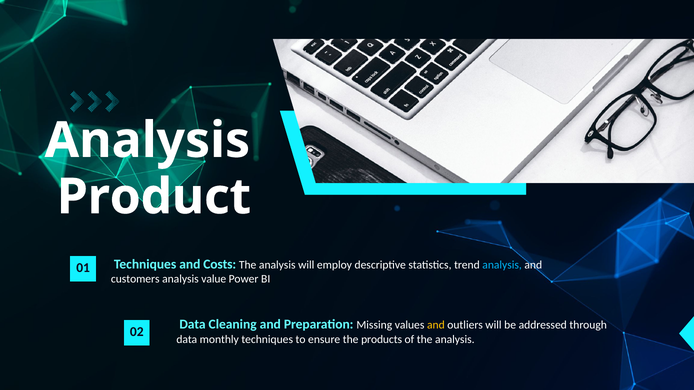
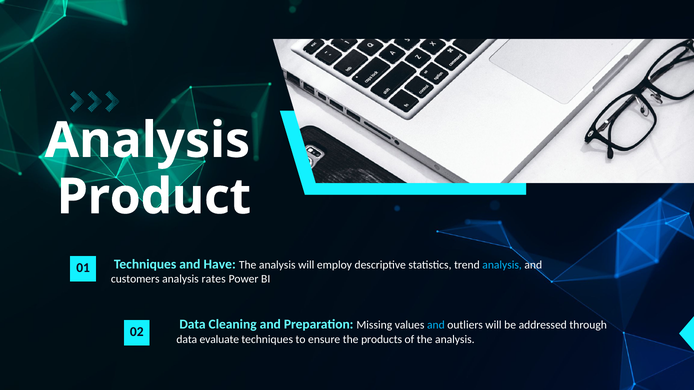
Costs: Costs -> Have (220, 264)
value: value -> rates (214, 279)
and colour: yellow -> light blue (436, 325)
monthly: monthly -> evaluate (219, 340)
